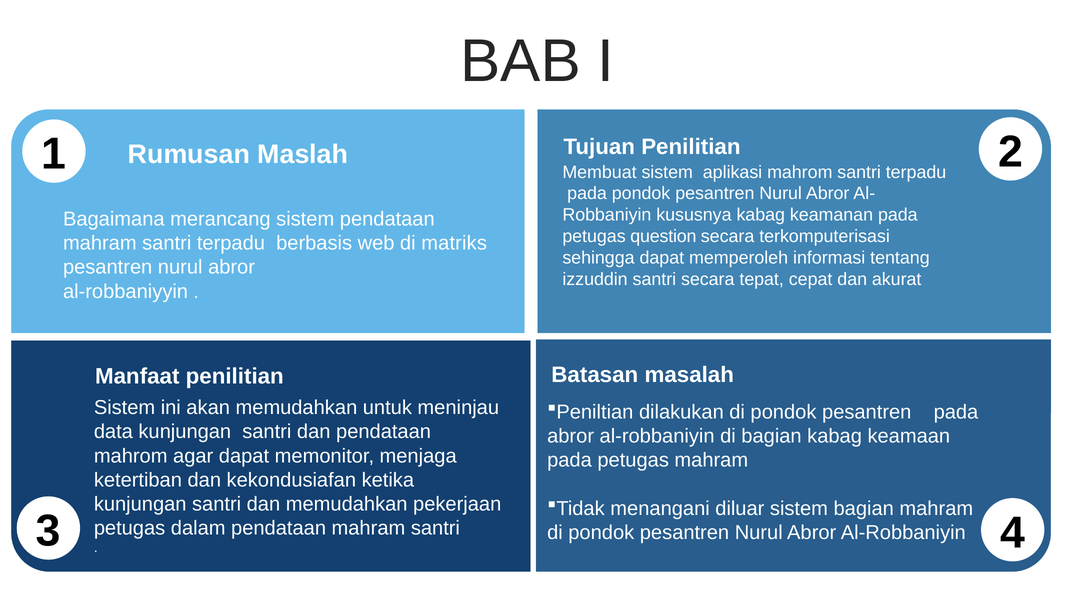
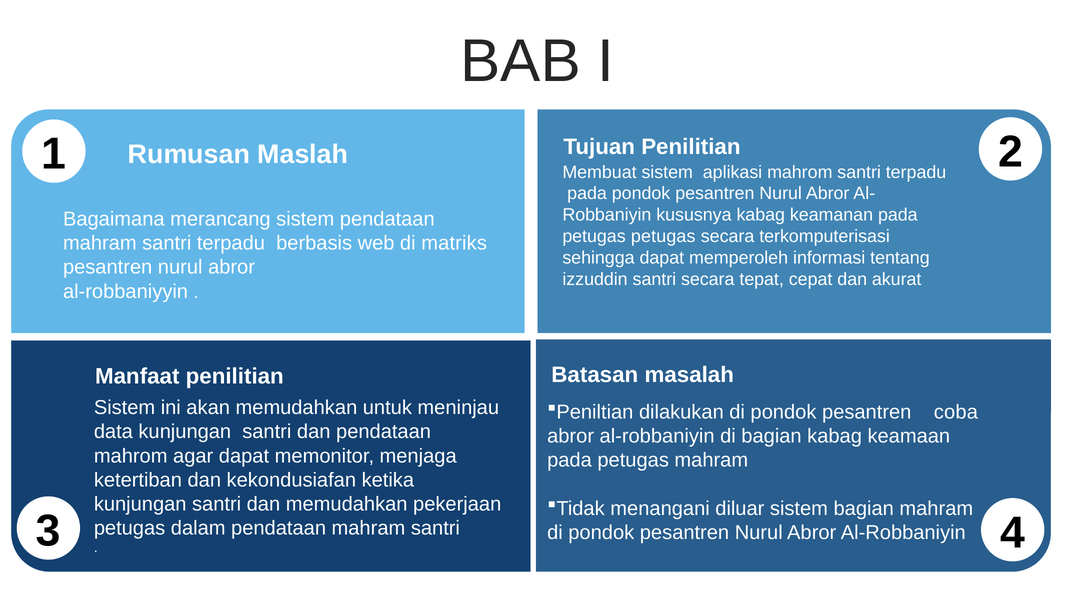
petugas question: question -> petugas (663, 236)
pesantren pada: pada -> coba (956, 412)
